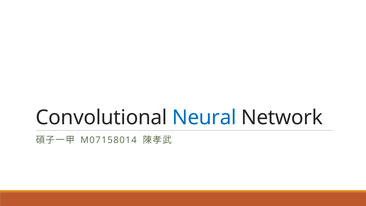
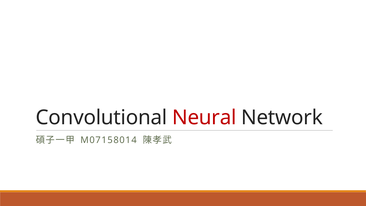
Neural colour: blue -> red (204, 117)
